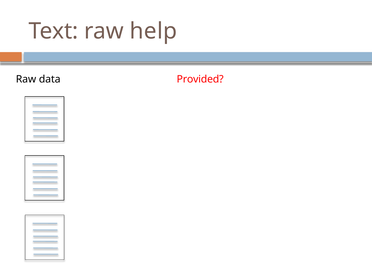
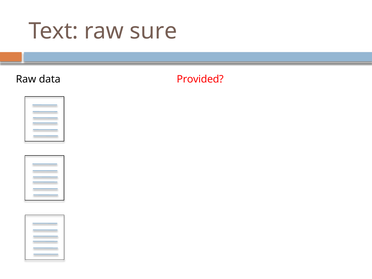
help: help -> sure (153, 31)
